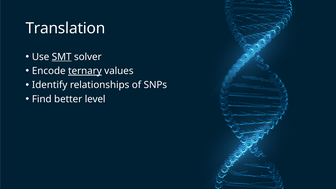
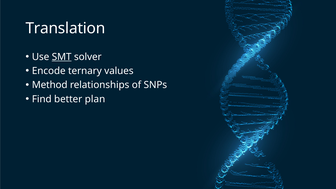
ternary underline: present -> none (85, 71)
Identify: Identify -> Method (50, 85)
level: level -> plan (95, 99)
